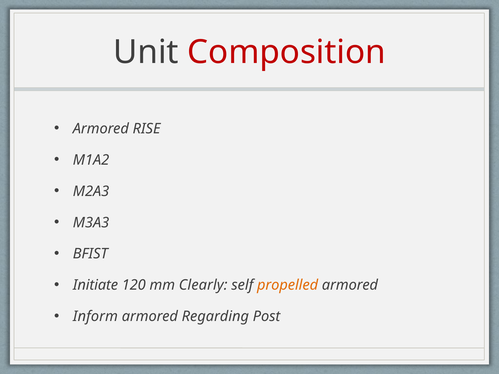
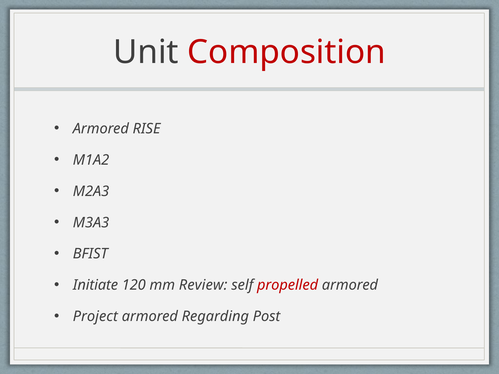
Clearly: Clearly -> Review (203, 285)
propelled colour: orange -> red (288, 285)
Inform: Inform -> Project (95, 317)
